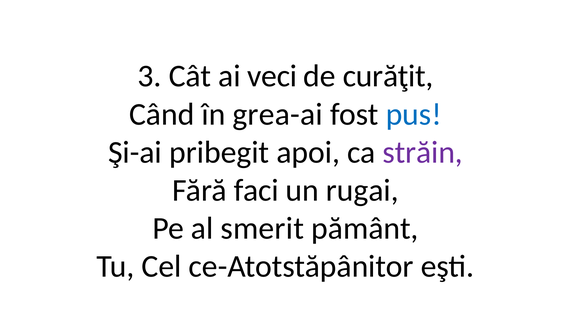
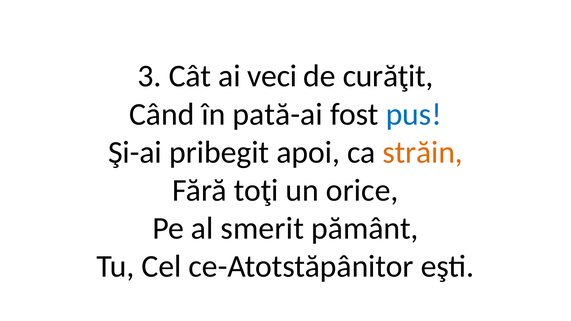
grea-ai: grea-ai -> pată-ai (278, 114)
străin colour: purple -> orange (423, 152)
faci: faci -> toţi (256, 190)
rugai: rugai -> orice (362, 190)
